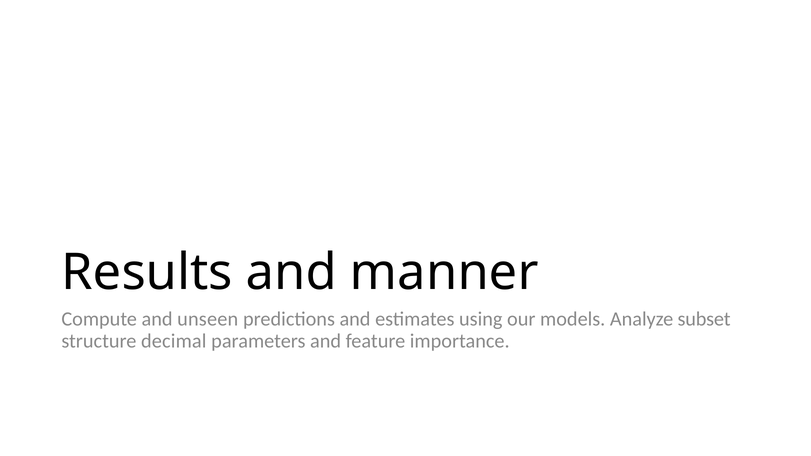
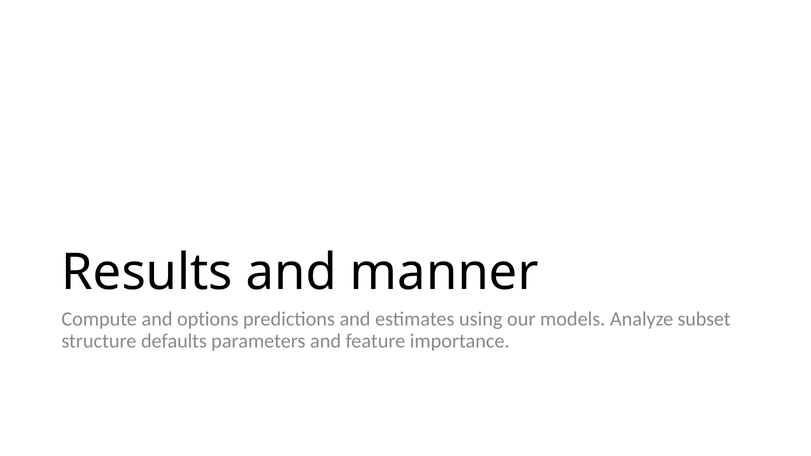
unseen: unseen -> options (208, 319)
decimal: decimal -> defaults (174, 341)
